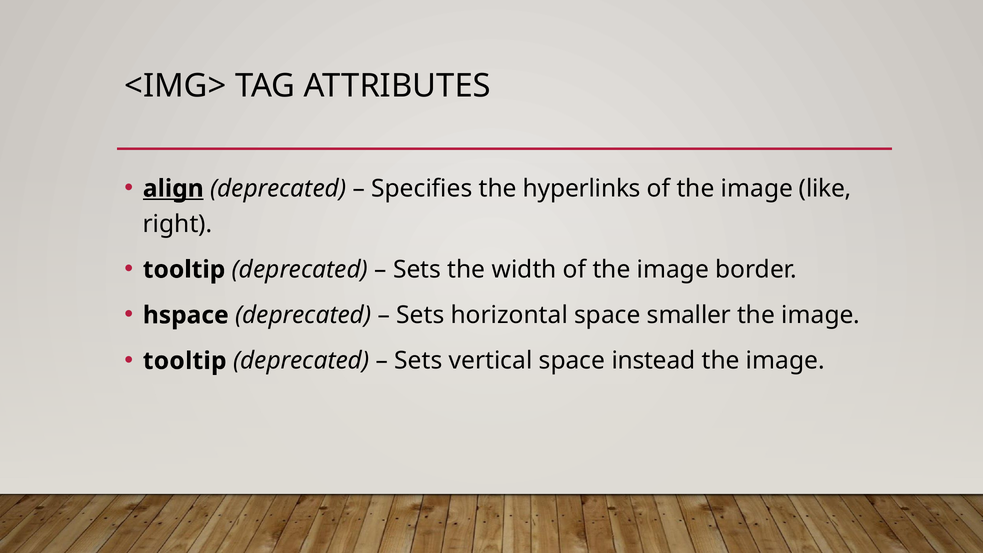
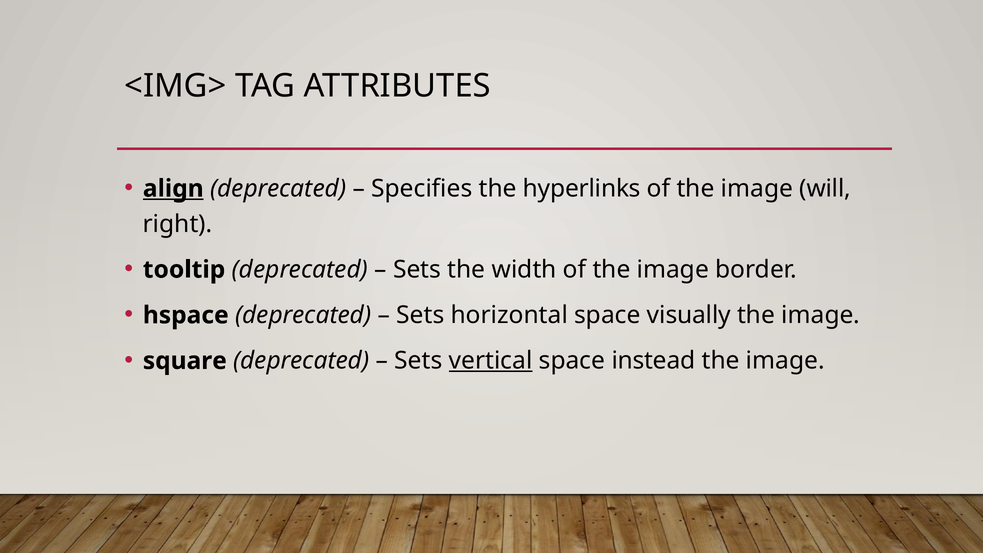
like: like -> will (825, 189)
smaller: smaller -> visually (689, 315)
tooltip: tooltip -> square (185, 361)
vertical underline: none -> present (491, 361)
